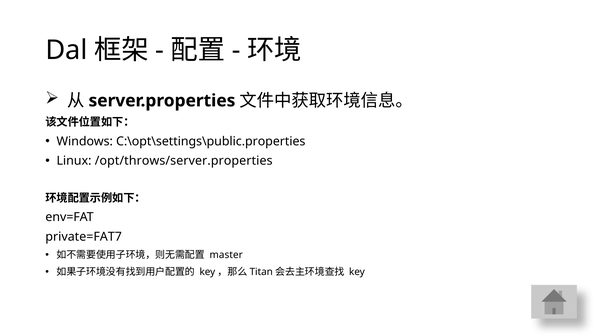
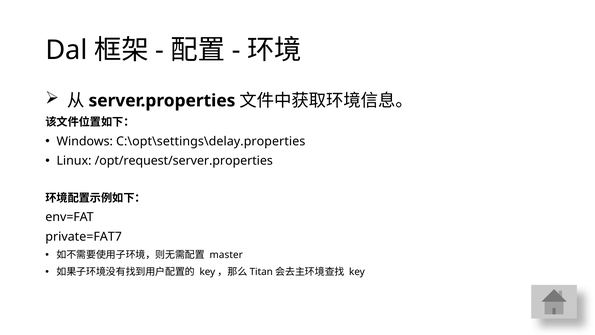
C:\opt\settings\public.properties: C:\opt\settings\public.properties -> C:\opt\settings\delay.properties (211, 141)
/opt/throws/server.properties: /opt/throws/server.properties -> /opt/request/server.properties (184, 161)
